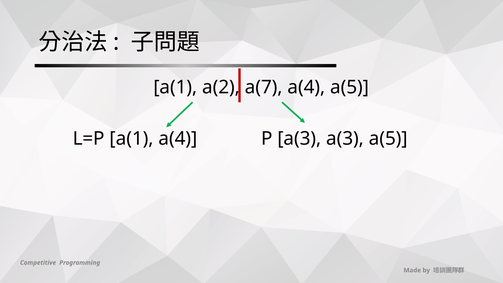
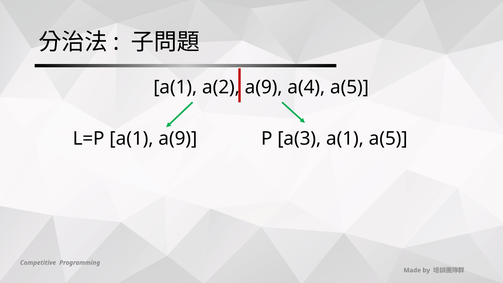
a(2 a(7: a(7 -> a(9 (264, 87)
a(1 a(4: a(4 -> a(9 (178, 138)
a(3 a(3: a(3 -> a(1 (345, 138)
